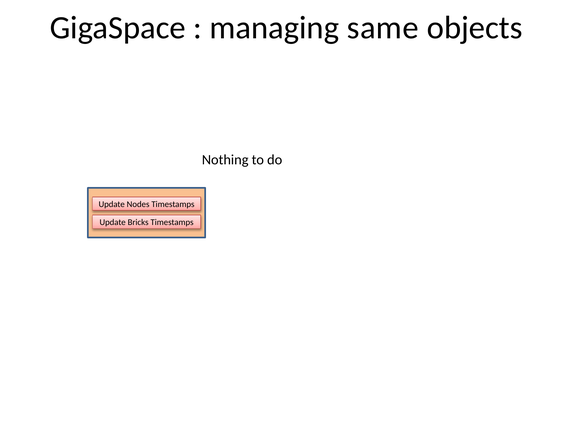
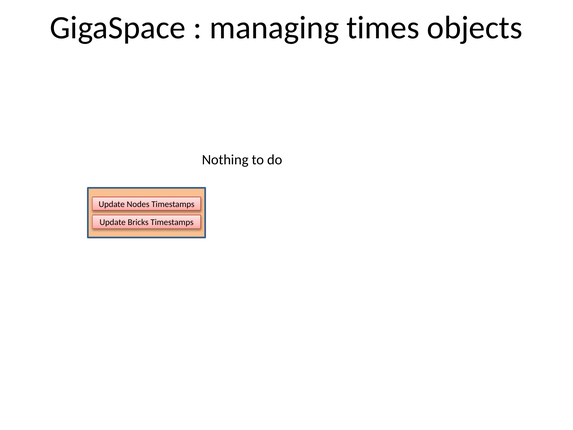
same: same -> times (383, 28)
